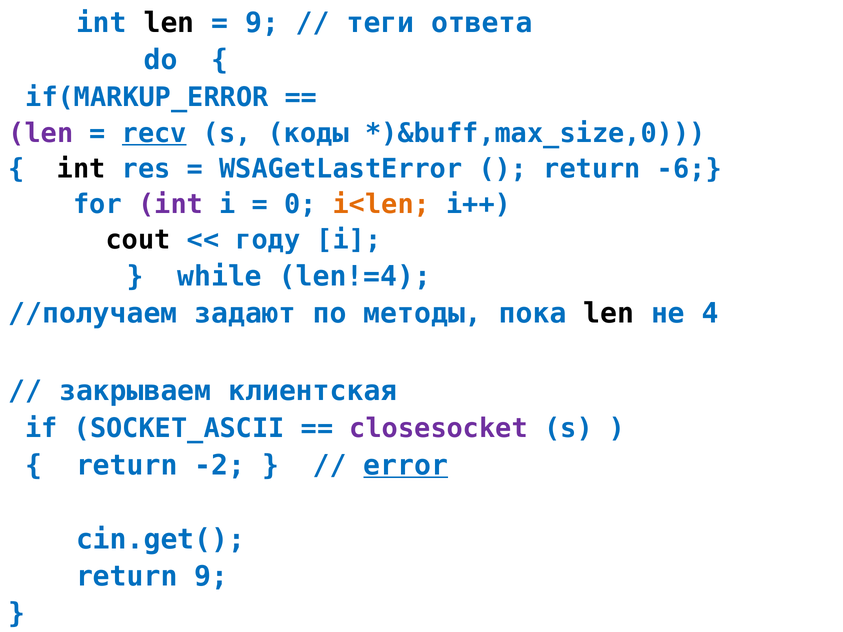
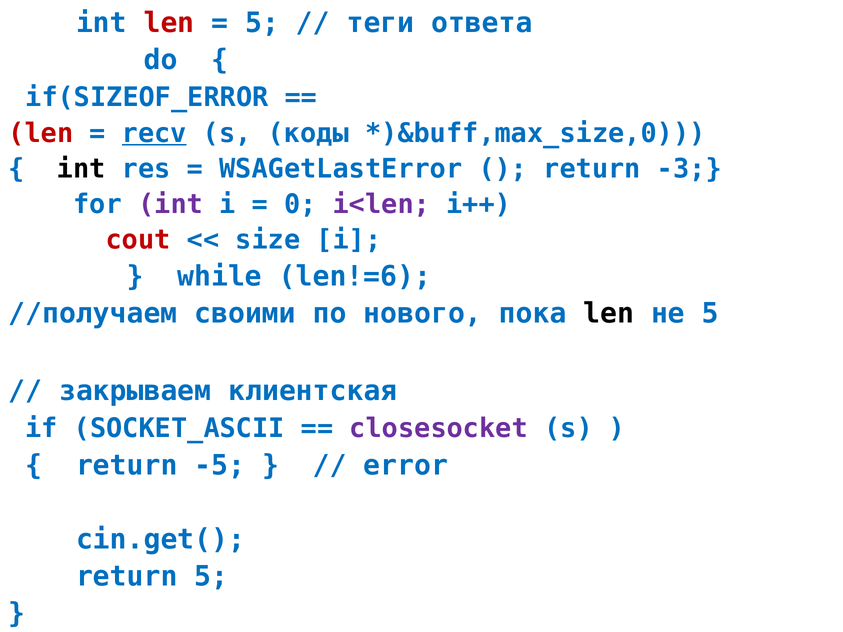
len colour: black -> red (169, 23)
9: 9 -> 5 (262, 23)
if(MARKUP_ERROR: if(MARKUP_ERROR -> if(SIZEOF_ERROR (147, 98)
len colour: purple -> red (41, 133)
-6: -6 -> -3 (689, 169)
i<len colour: orange -> purple (381, 204)
cout colour: black -> red (138, 240)
году: году -> size (268, 240)
len!=4: len!=4 -> len!=6 (355, 277)
задают: задают -> своими (245, 314)
методы: методы -> нового (423, 314)
не 4: 4 -> 5 (710, 314)
-2: -2 -> -5 (220, 465)
error underline: present -> none (406, 465)
return 9: 9 -> 5 (211, 577)
